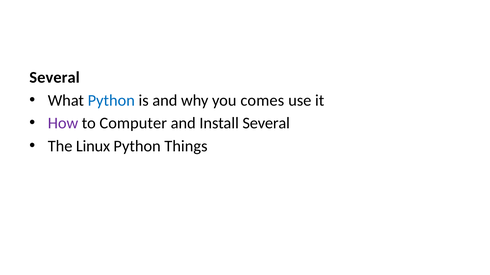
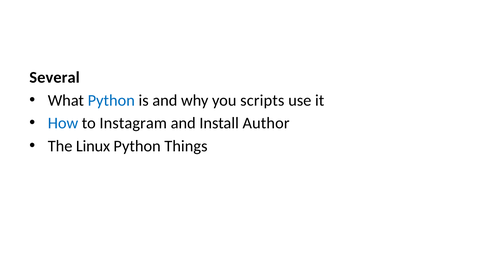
comes: comes -> scripts (262, 101)
How colour: purple -> blue (63, 123)
Computer: Computer -> Instagram (133, 123)
Install Several: Several -> Author (266, 123)
